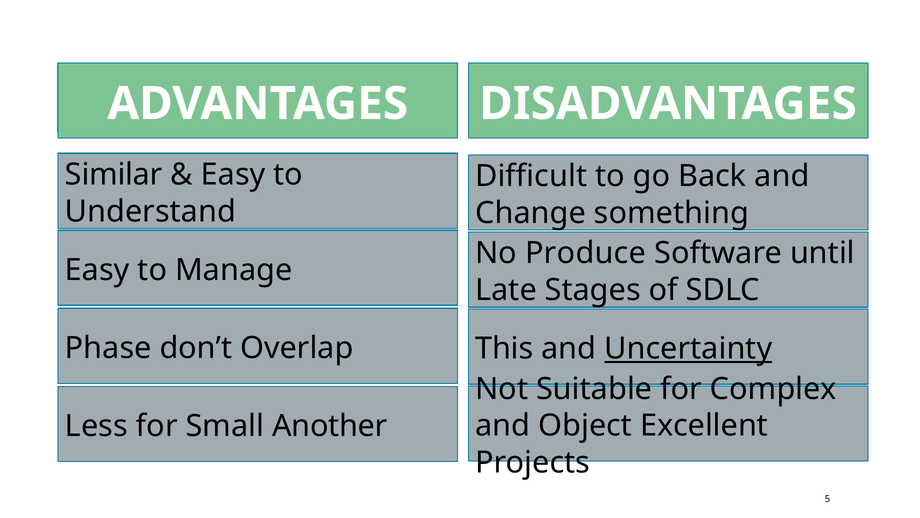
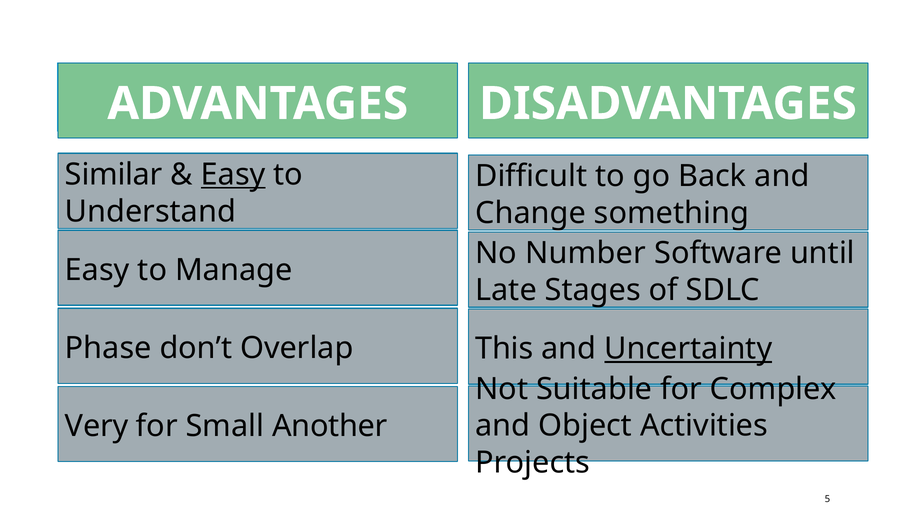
Easy underline: none -> present (233, 174)
Produce: Produce -> Number (586, 253)
Excellent: Excellent -> Activities (704, 425)
Less: Less -> Very (97, 426)
